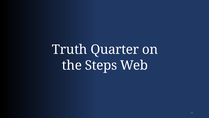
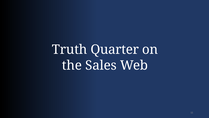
Steps: Steps -> Sales (101, 65)
